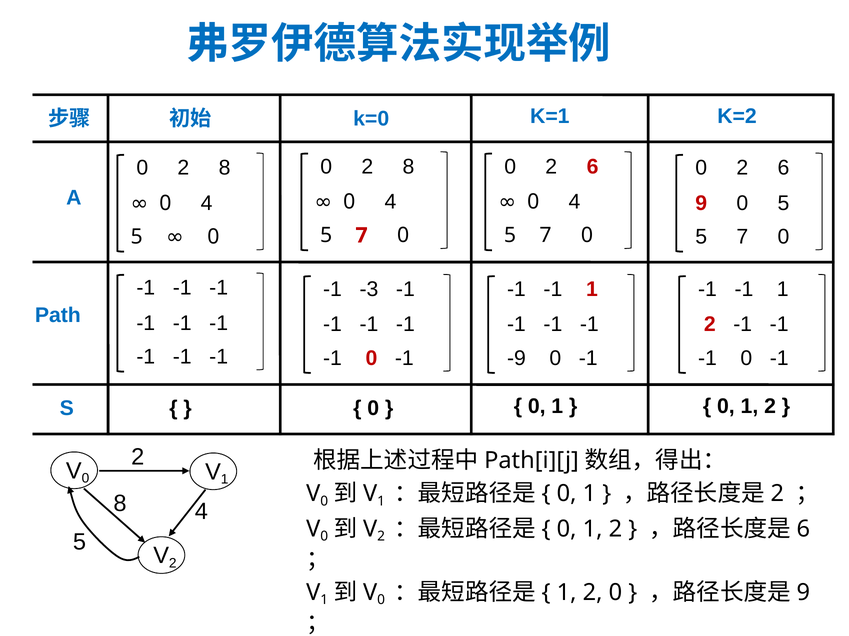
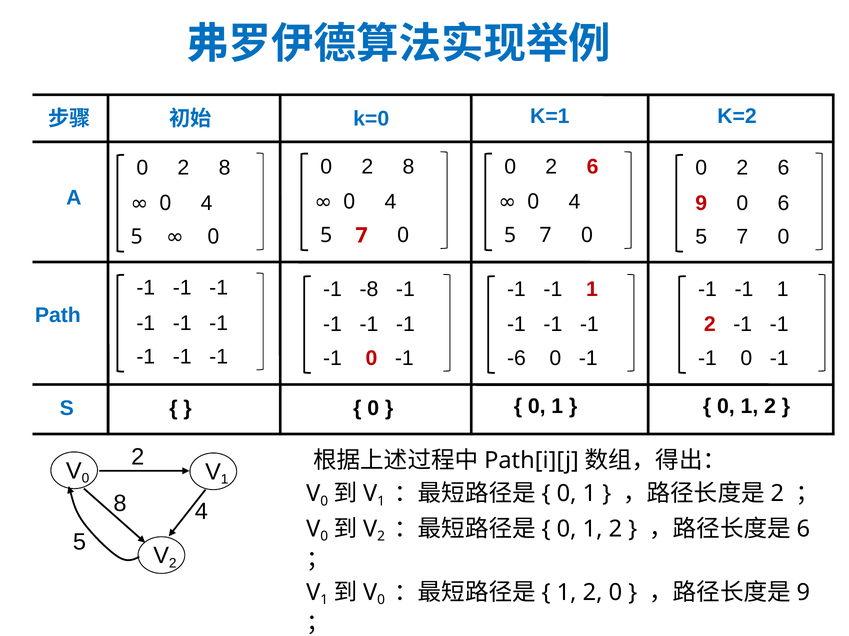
9 0 5: 5 -> 6 (783, 203)
-3: -3 -> -8 (369, 289)
-9: -9 -> -6 (516, 358)
